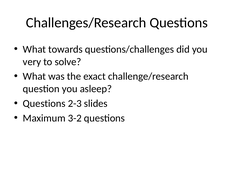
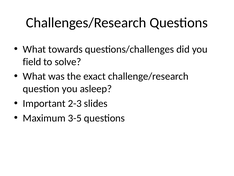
very: very -> field (32, 62)
Questions: Questions -> Important (44, 103)
3-2: 3-2 -> 3-5 (75, 118)
